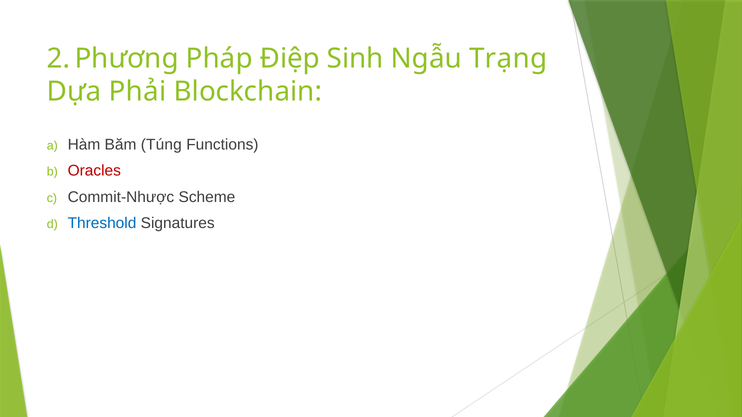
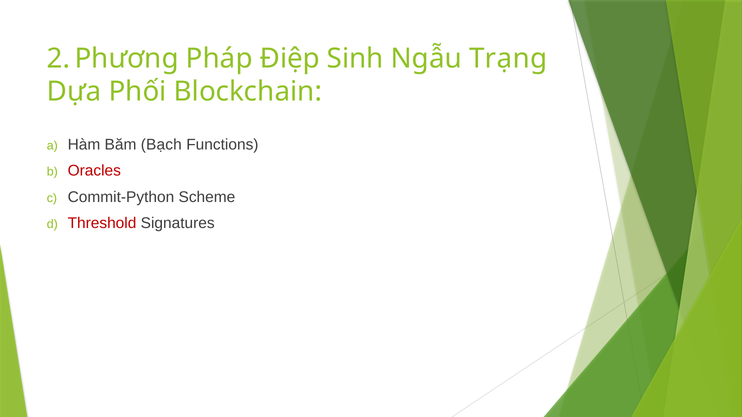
Phải: Phải -> Phối (138, 92)
Túng: Túng -> Bạch (161, 145)
Commit-Nhược: Commit-Nhược -> Commit-Python (121, 197)
Threshold colour: blue -> red (102, 224)
